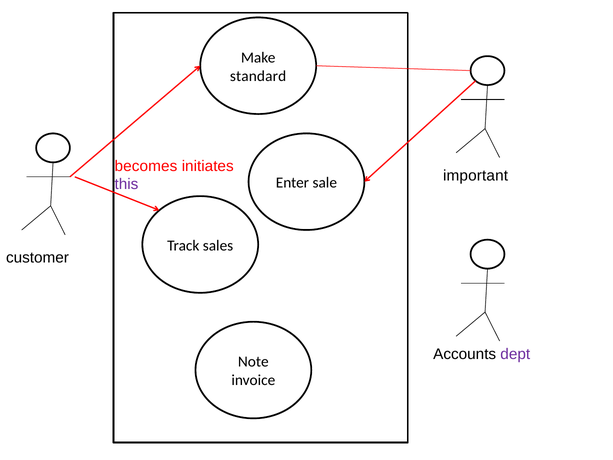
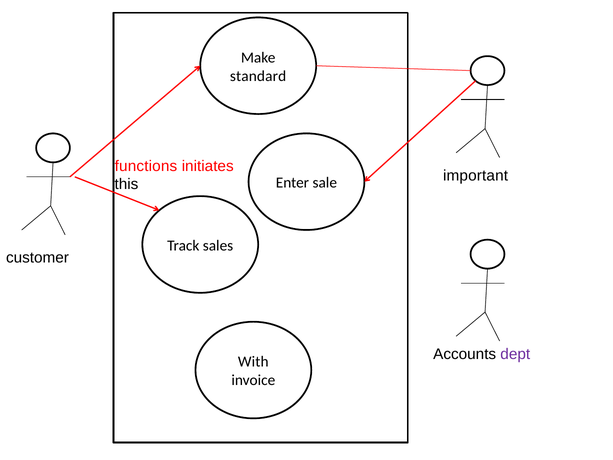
becomes: becomes -> functions (146, 166)
this colour: purple -> black (126, 184)
Note: Note -> With (253, 362)
